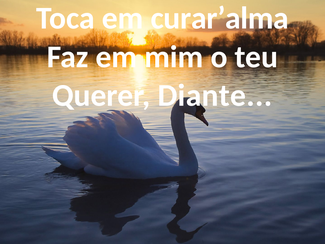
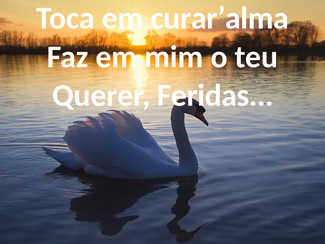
Diante: Diante -> Feridas (215, 95)
